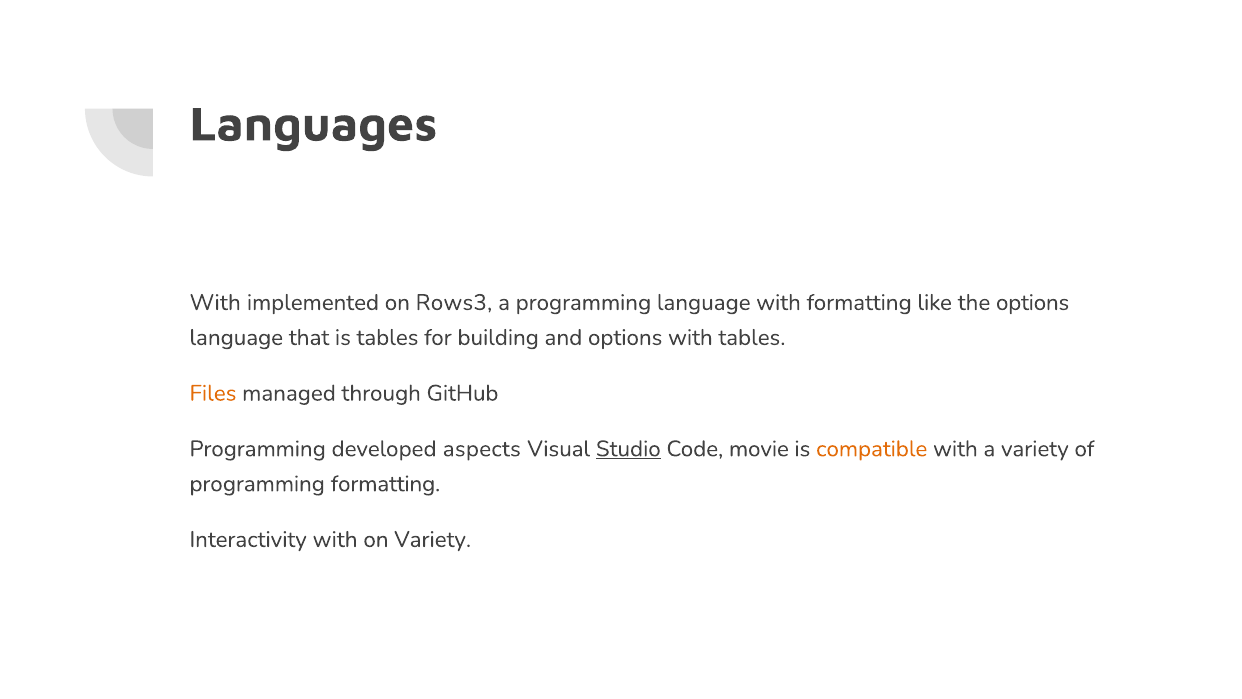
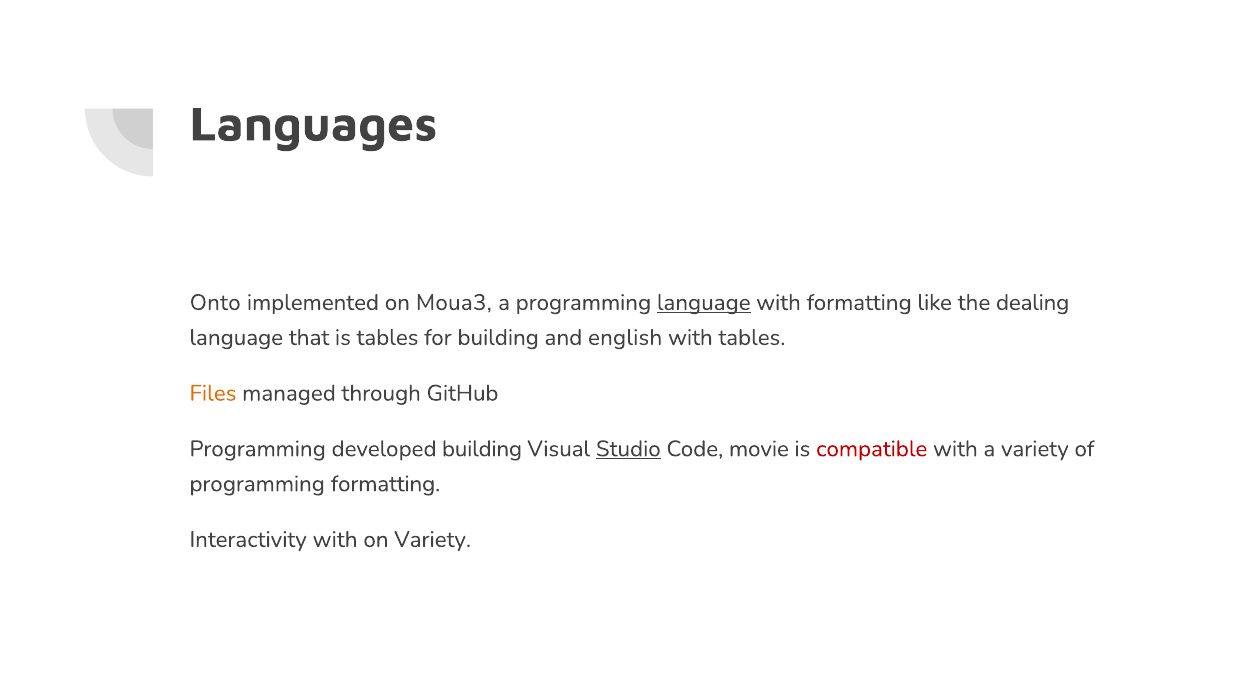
With: With -> Onto (215, 302)
Rows3: Rows3 -> Moua3 (454, 302)
language underline: none -> present (704, 302)
the options: options -> dealing (1033, 302)
and options: options -> english (625, 337)
developed aspects: aspects -> building (482, 449)
compatible colour: orange -> red (872, 449)
